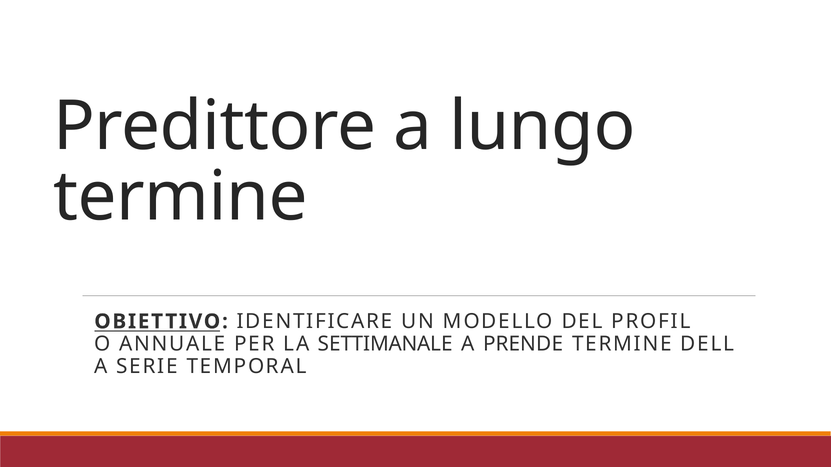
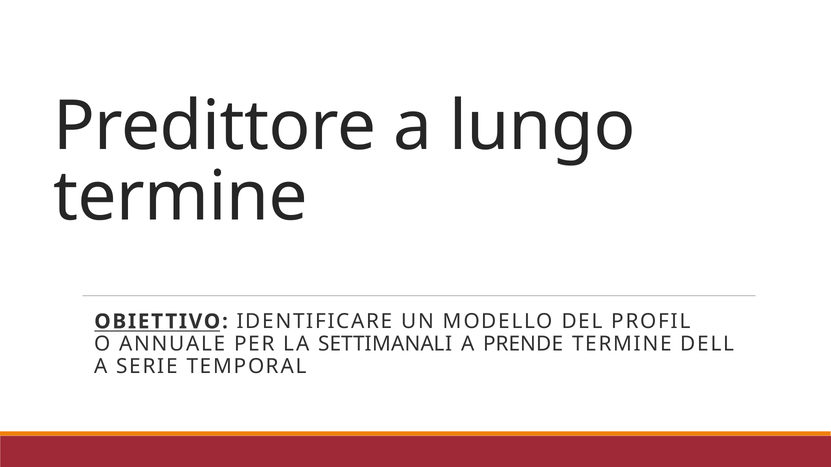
SETTIMANALE: SETTIMANALE -> SETTIMANALI (385, 344)
